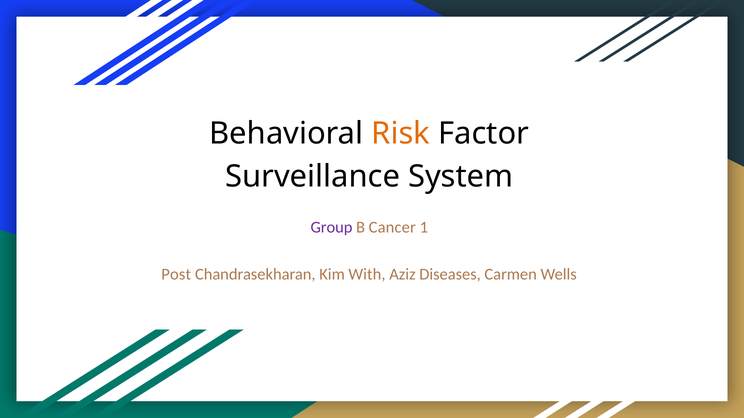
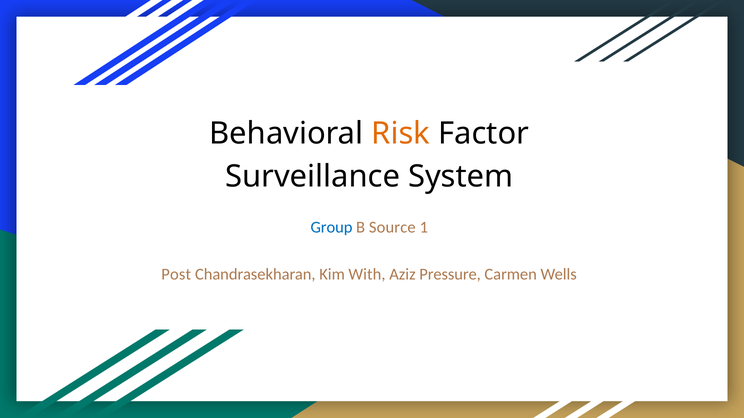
Group colour: purple -> blue (331, 228)
Cancer: Cancer -> Source (392, 228)
Diseases: Diseases -> Pressure (450, 275)
